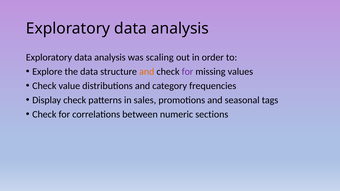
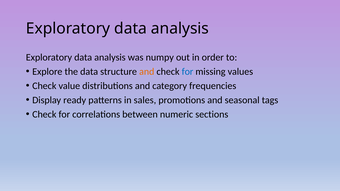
scaling: scaling -> numpy (160, 57)
for colour: purple -> blue (188, 72)
Display check: check -> ready (75, 100)
